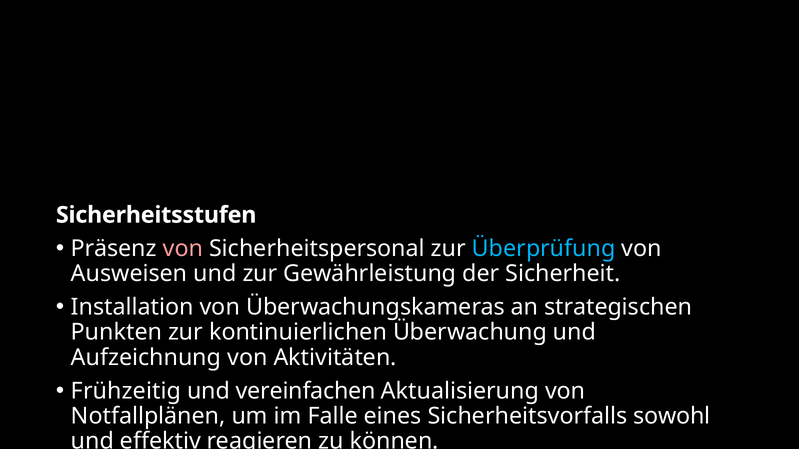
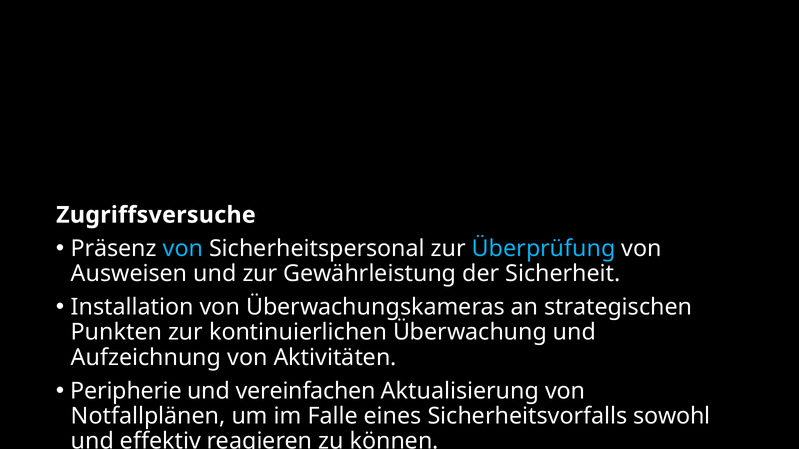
Sicherheitsstufen: Sicherheitsstufen -> Zugriffsversuche (156, 215)
von colour: pink -> light blue (183, 249)
Frühzeitig: Frühzeitig -> Peripherie (126, 391)
